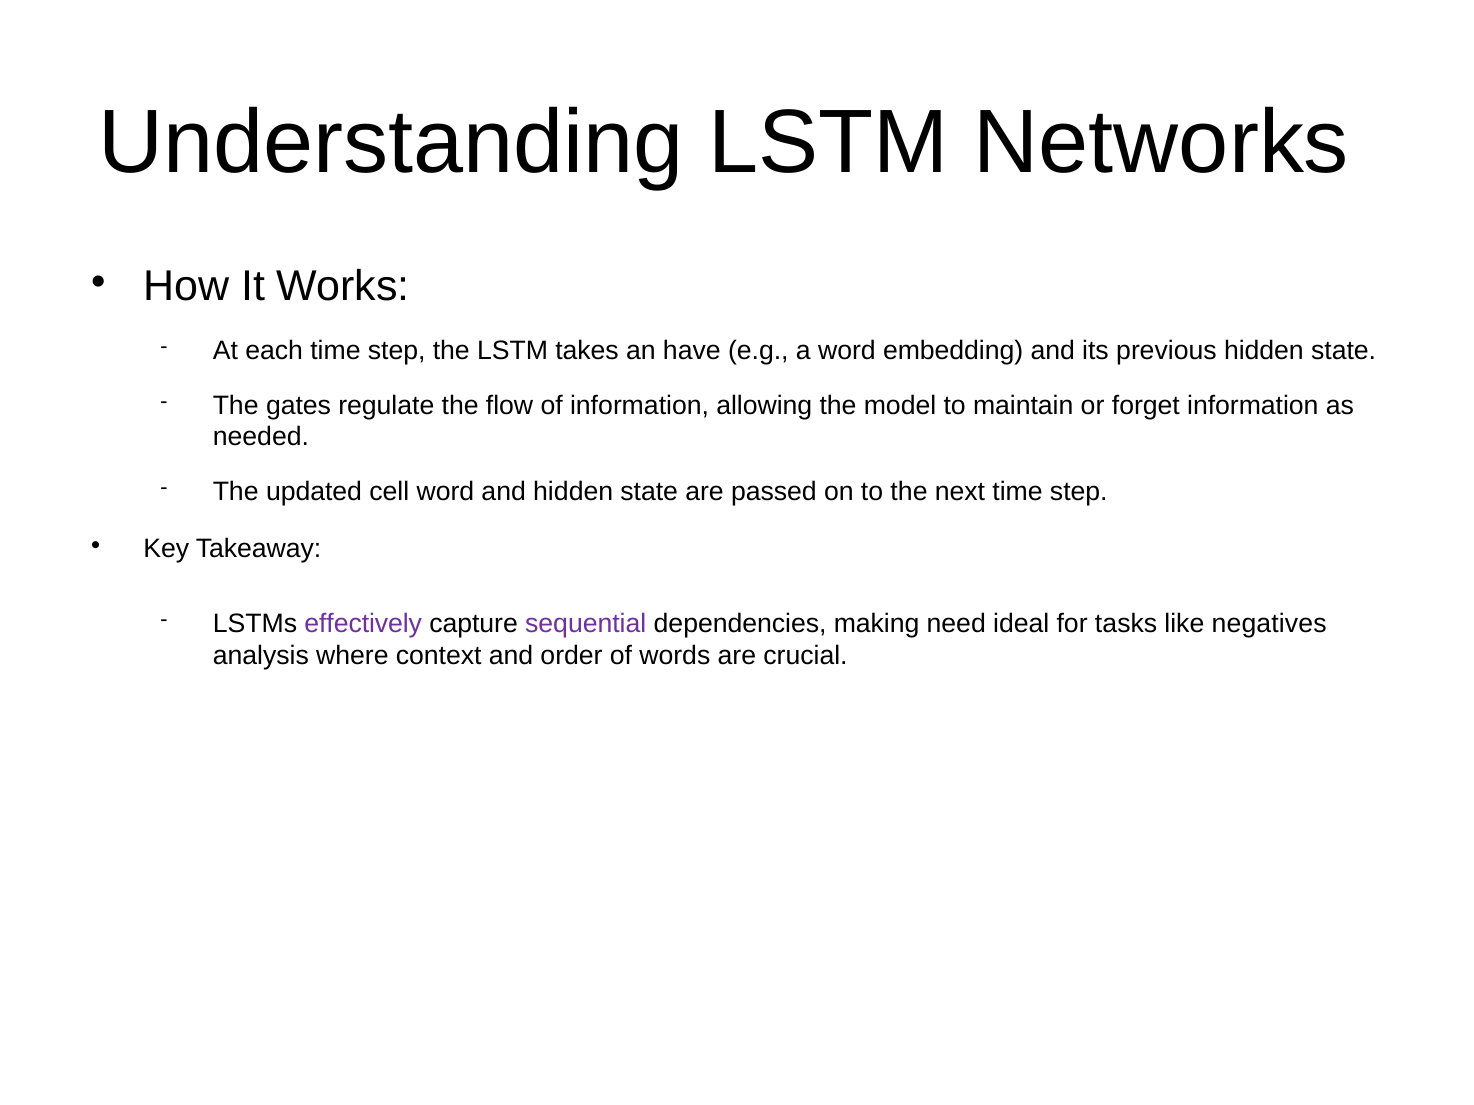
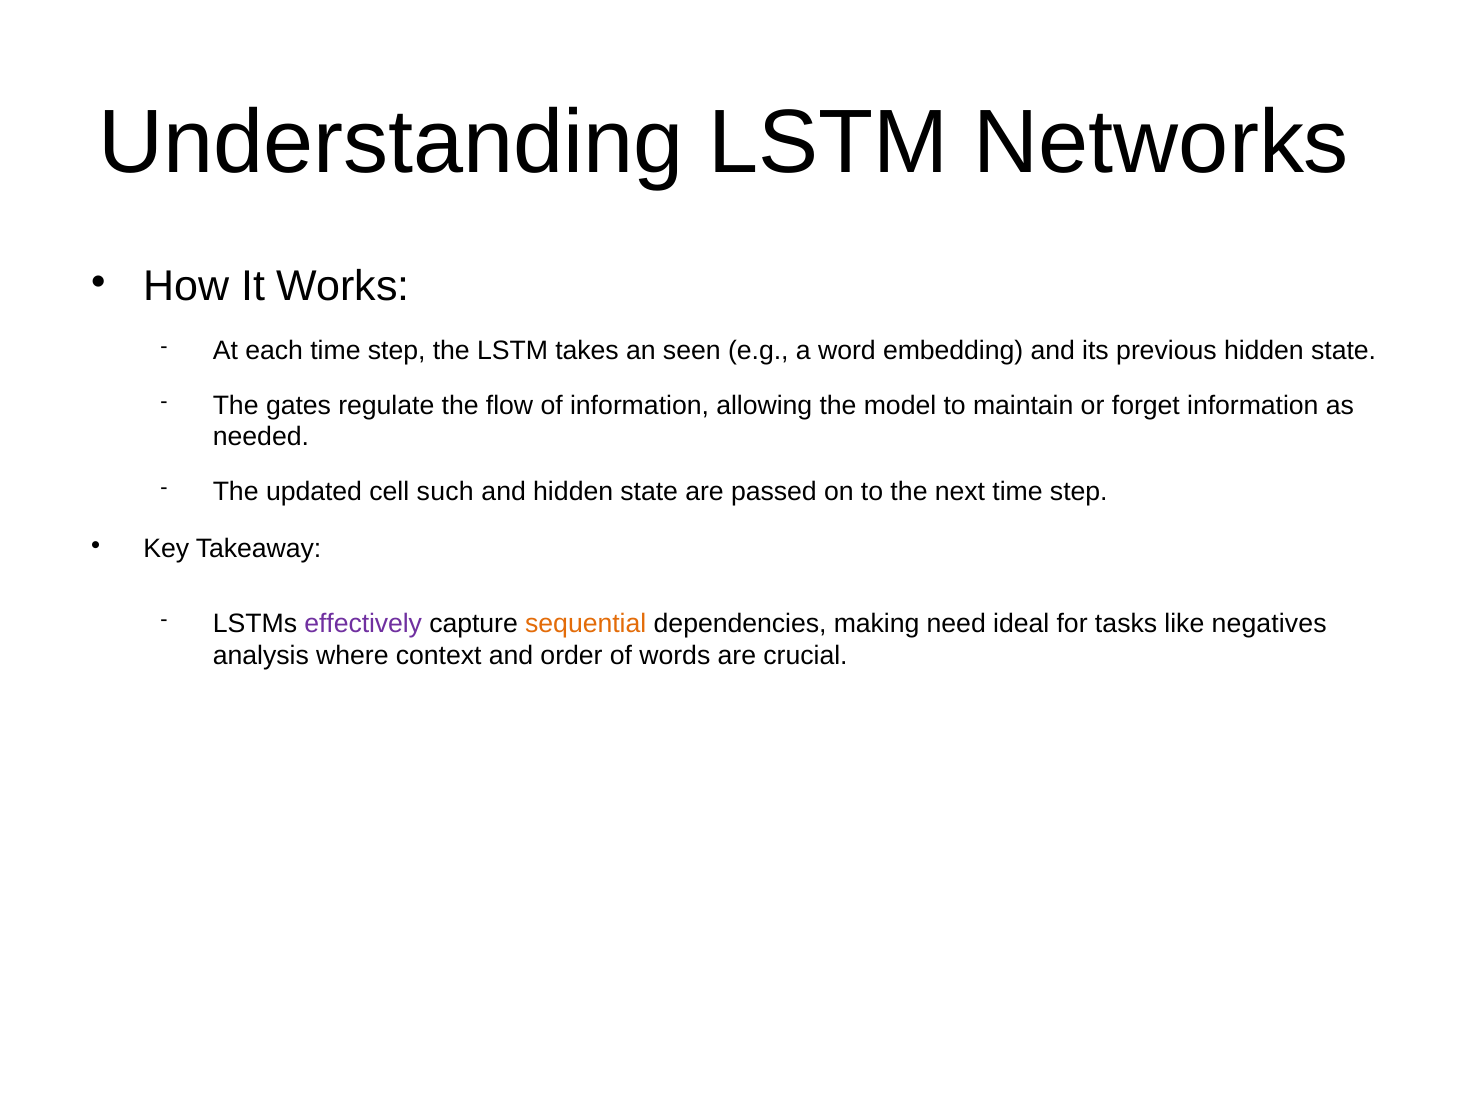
have: have -> seen (692, 350)
cell word: word -> such (445, 492)
sequential colour: purple -> orange (586, 624)
